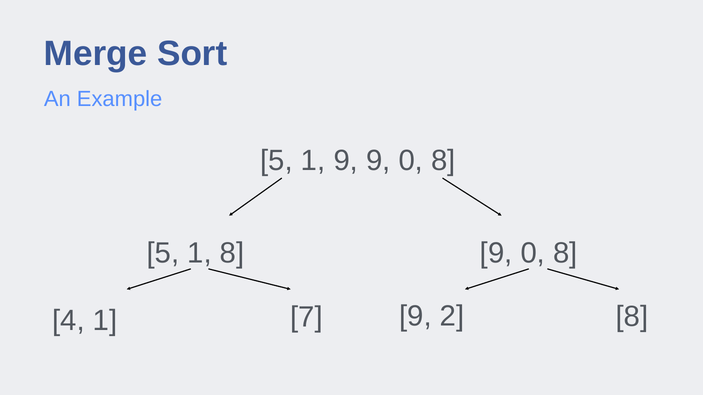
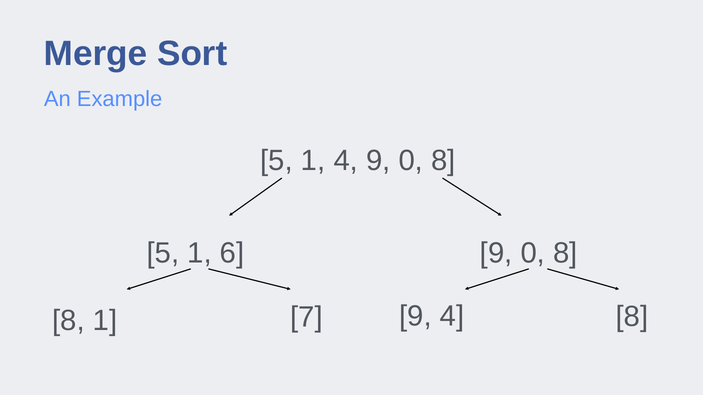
1 9: 9 -> 4 (346, 161)
1 8: 8 -> 6 (232, 253)
4: 4 -> 8 (68, 321)
9 2: 2 -> 4 (452, 316)
